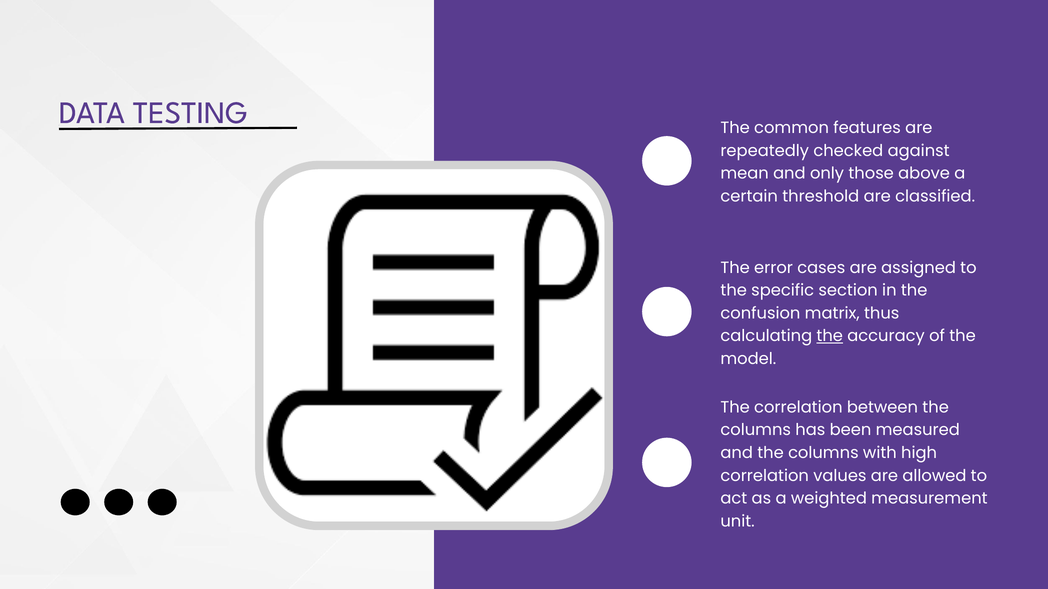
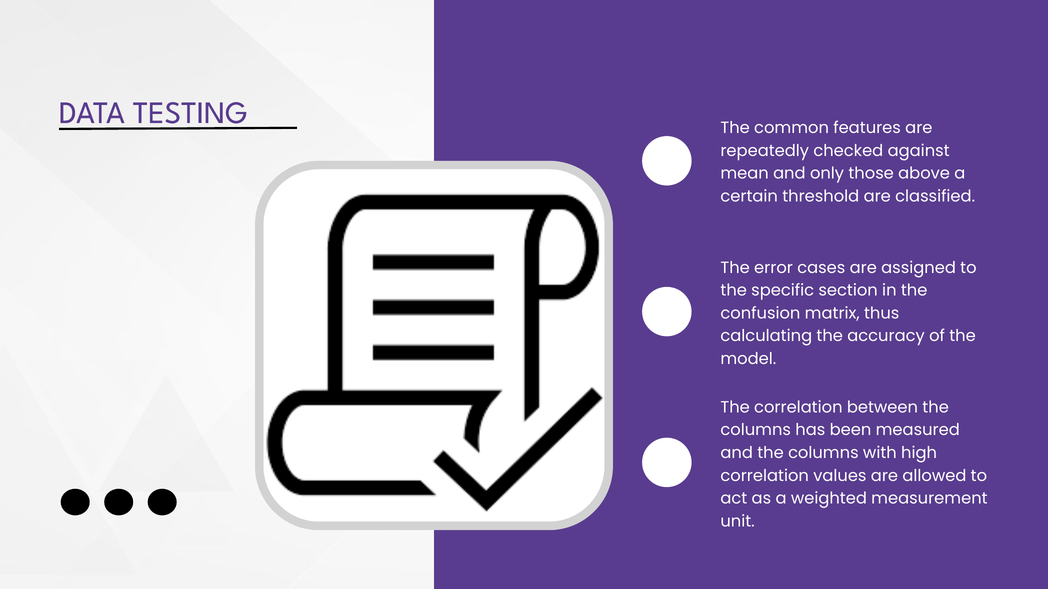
the underline: present -> none (830, 336)
